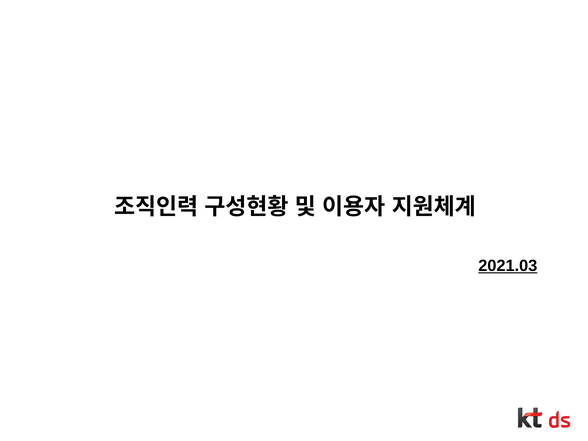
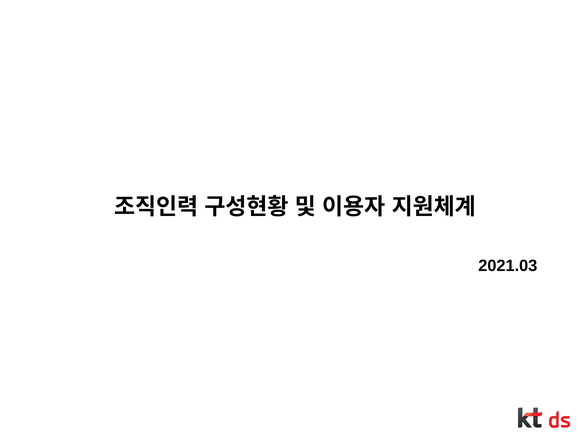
2021.03 underline: present -> none (508, 266)
